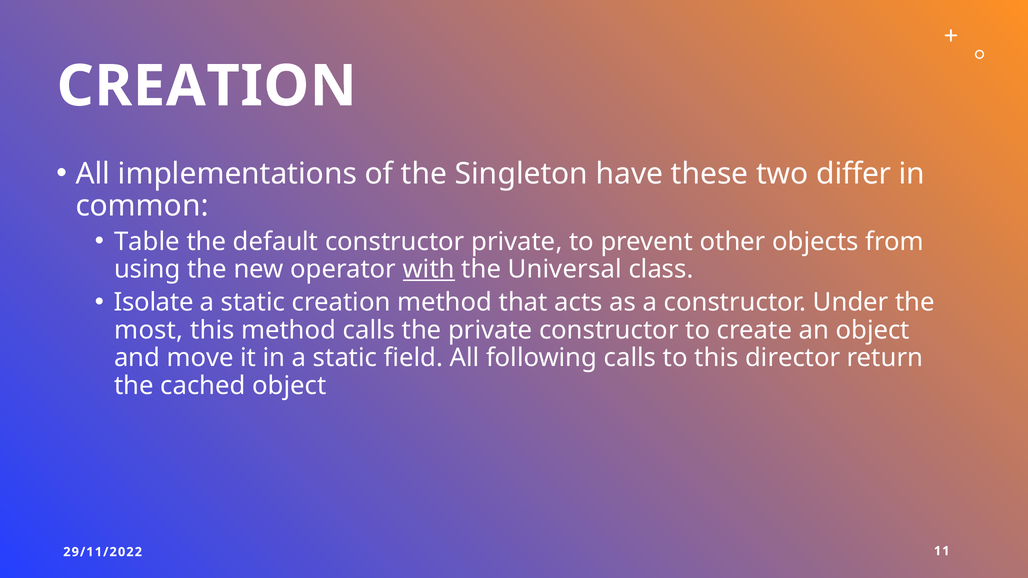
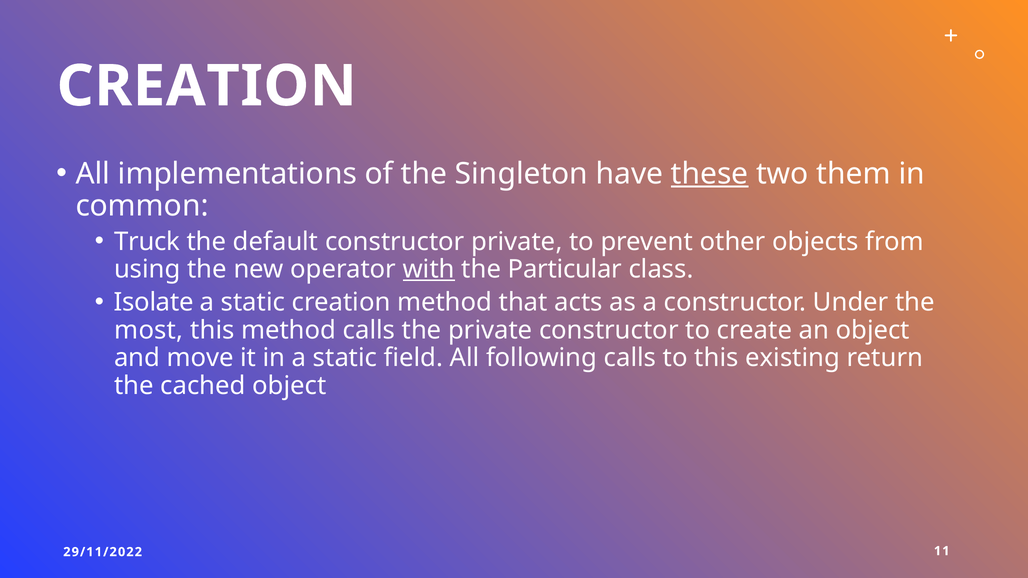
these underline: none -> present (710, 174)
differ: differ -> them (854, 174)
Table: Table -> Truck (147, 242)
Universal: Universal -> Particular (565, 269)
director: director -> existing (793, 358)
